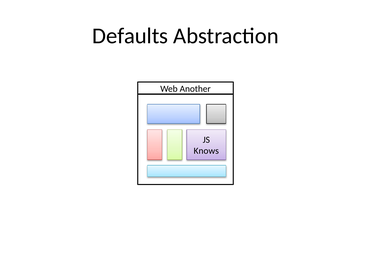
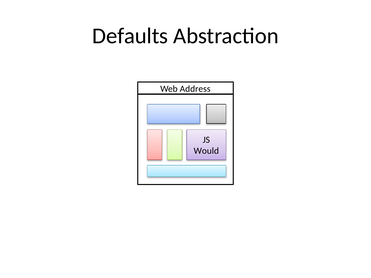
Another: Another -> Address (195, 89)
Knows: Knows -> Would (206, 151)
